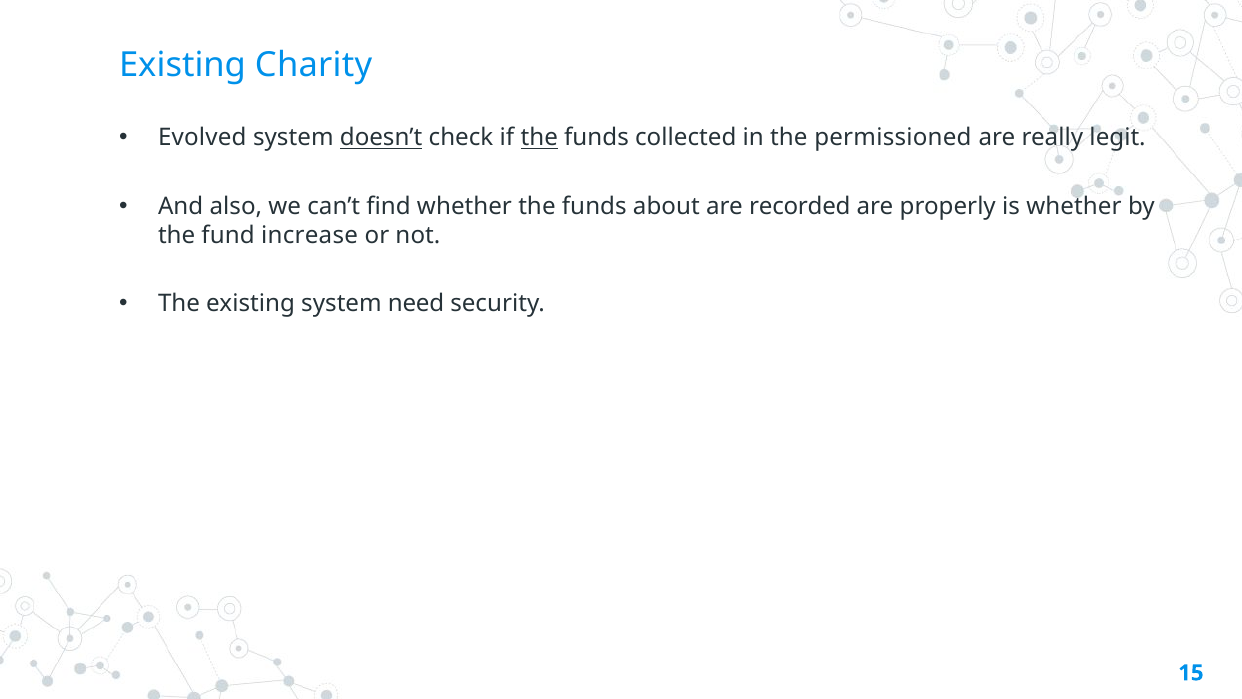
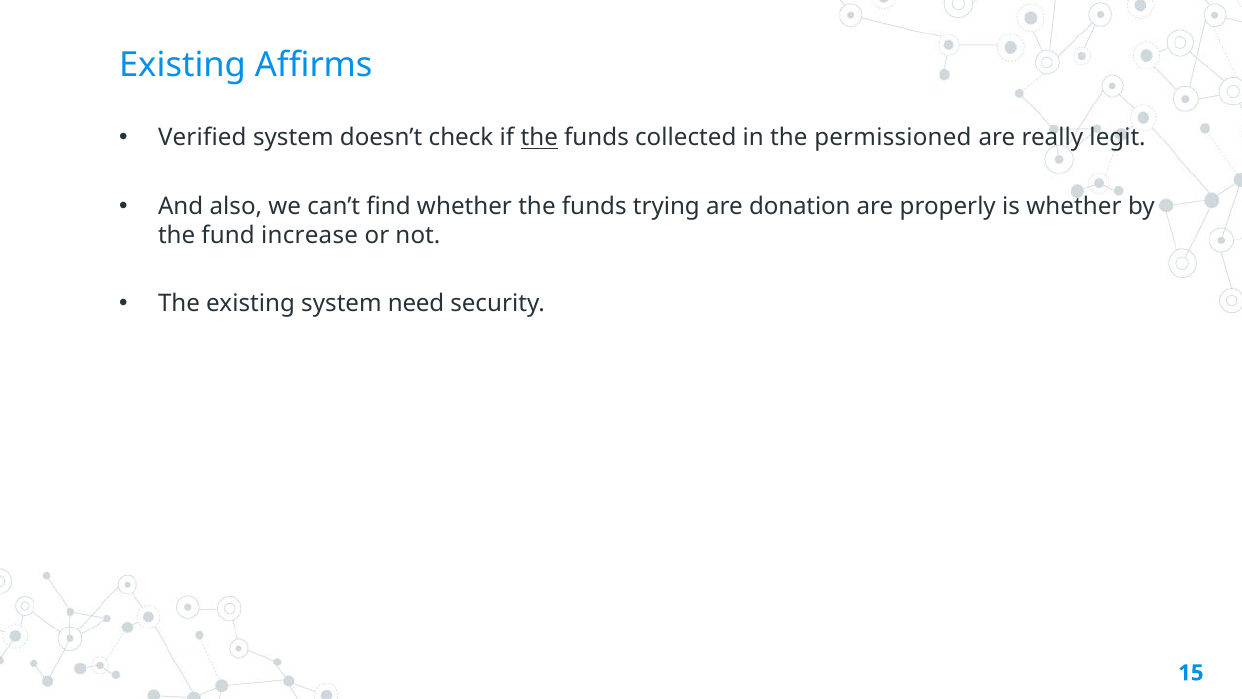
Charity: Charity -> Affirms (314, 65)
Evolved: Evolved -> Verified (202, 138)
doesn’t underline: present -> none (381, 138)
about: about -> trying (666, 206)
recorded: recorded -> donation (800, 206)
